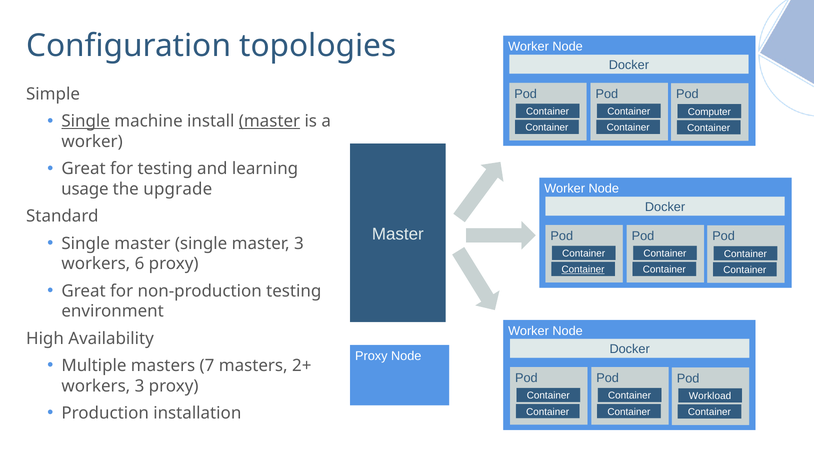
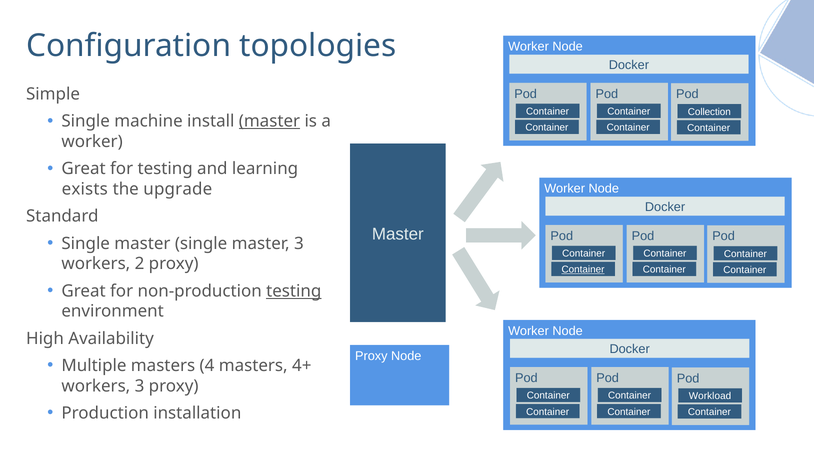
Computer: Computer -> Collection (709, 112)
Single underline: present -> none (86, 121)
usage: usage -> exists (85, 189)
6: 6 -> 2 (140, 264)
testing underline: none -> present (294, 291)
7: 7 -> 4 (207, 366)
2+: 2+ -> 4+ (302, 366)
